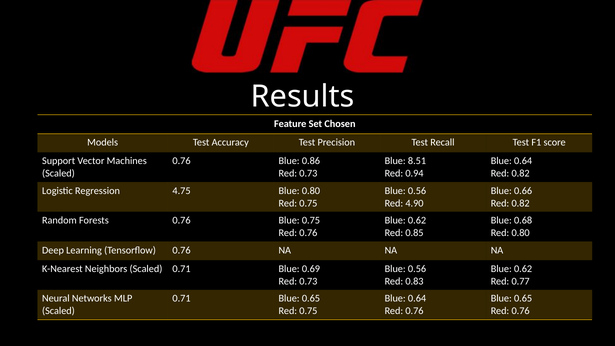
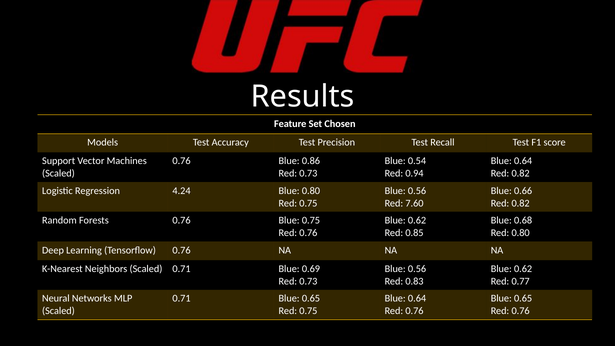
8.51: 8.51 -> 0.54 (417, 161)
4.75: 4.75 -> 4.24 (182, 191)
4.90: 4.90 -> 7.60 (414, 203)
